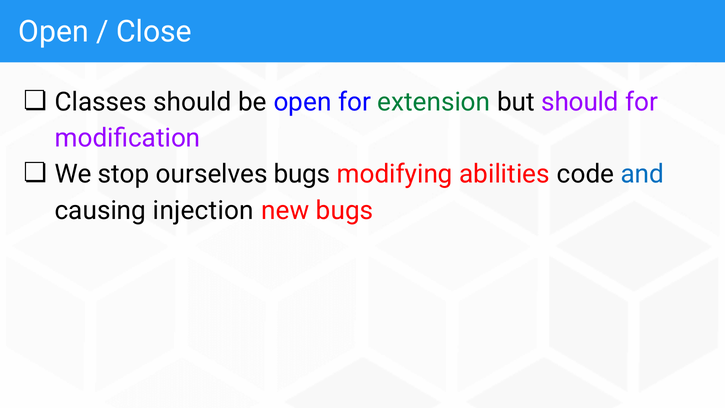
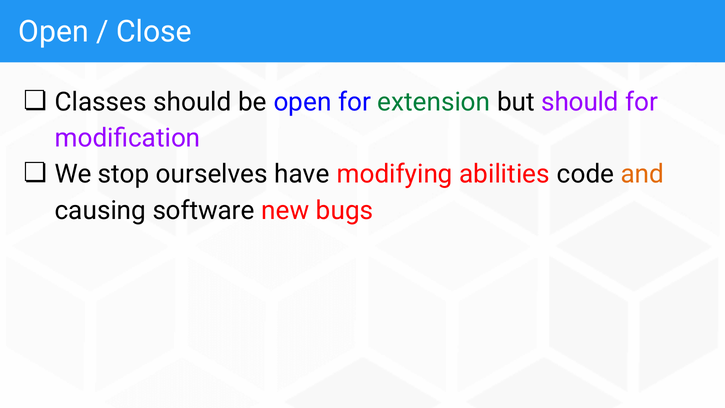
ourselves bugs: bugs -> have (302, 174)
and colour: blue -> orange (642, 174)
injection: injection -> software (204, 210)
